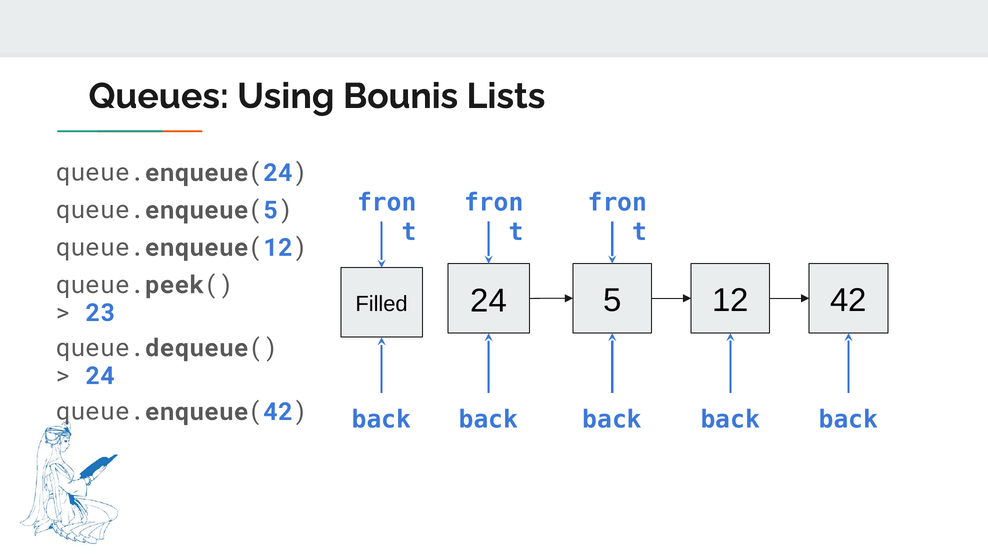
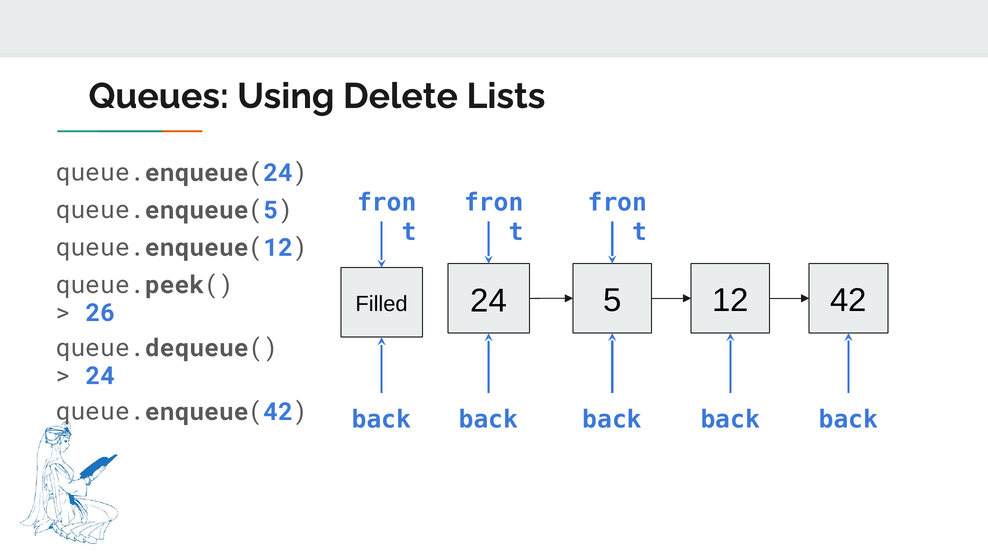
Bounis: Bounis -> Delete (400, 96)
23: 23 -> 26 (100, 313)
